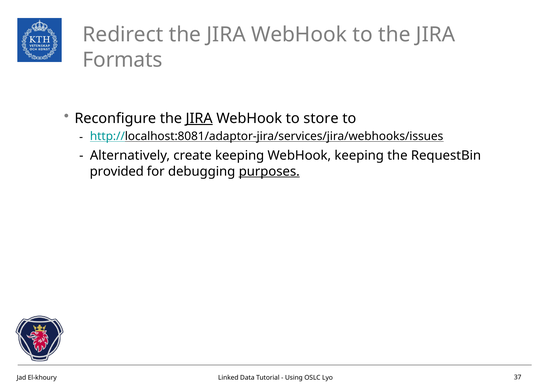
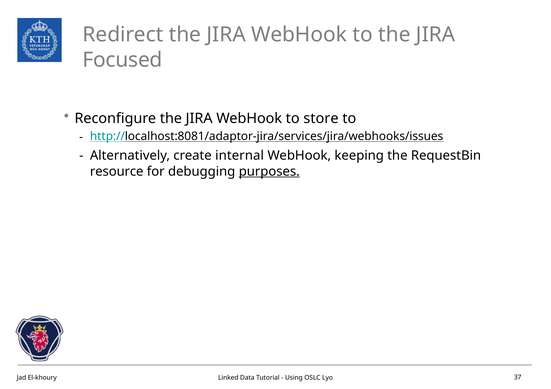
Formats: Formats -> Focused (123, 60)
JIRA underline: present -> none (199, 118)
create keeping: keeping -> internal (240, 156)
provided: provided -> resource (117, 172)
